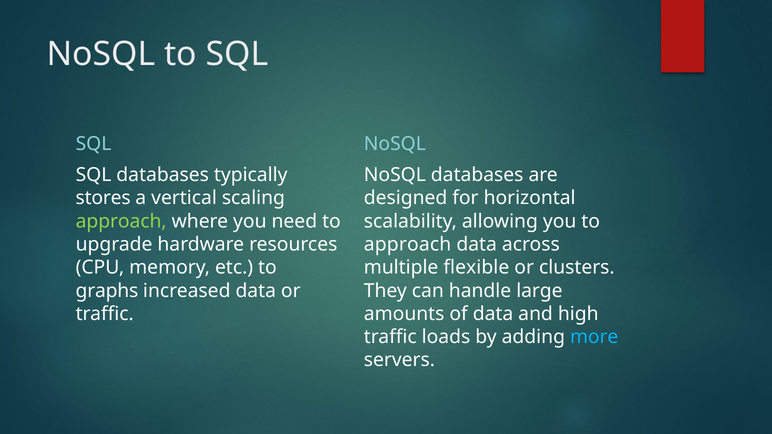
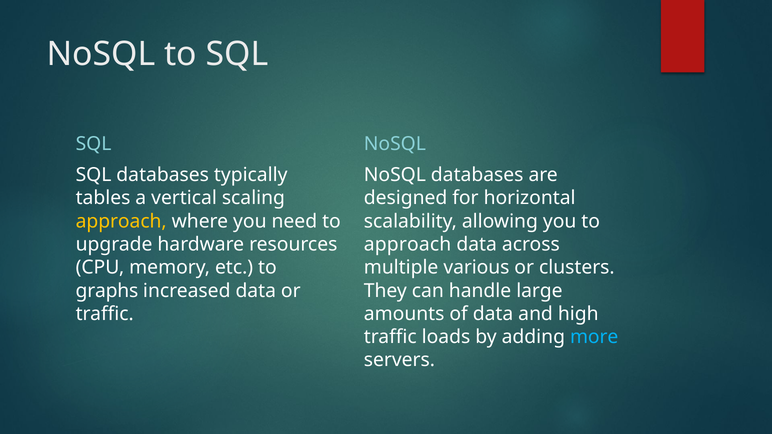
stores: stores -> tables (103, 198)
approach colour: light green -> yellow (121, 221)
flexible: flexible -> various (476, 268)
